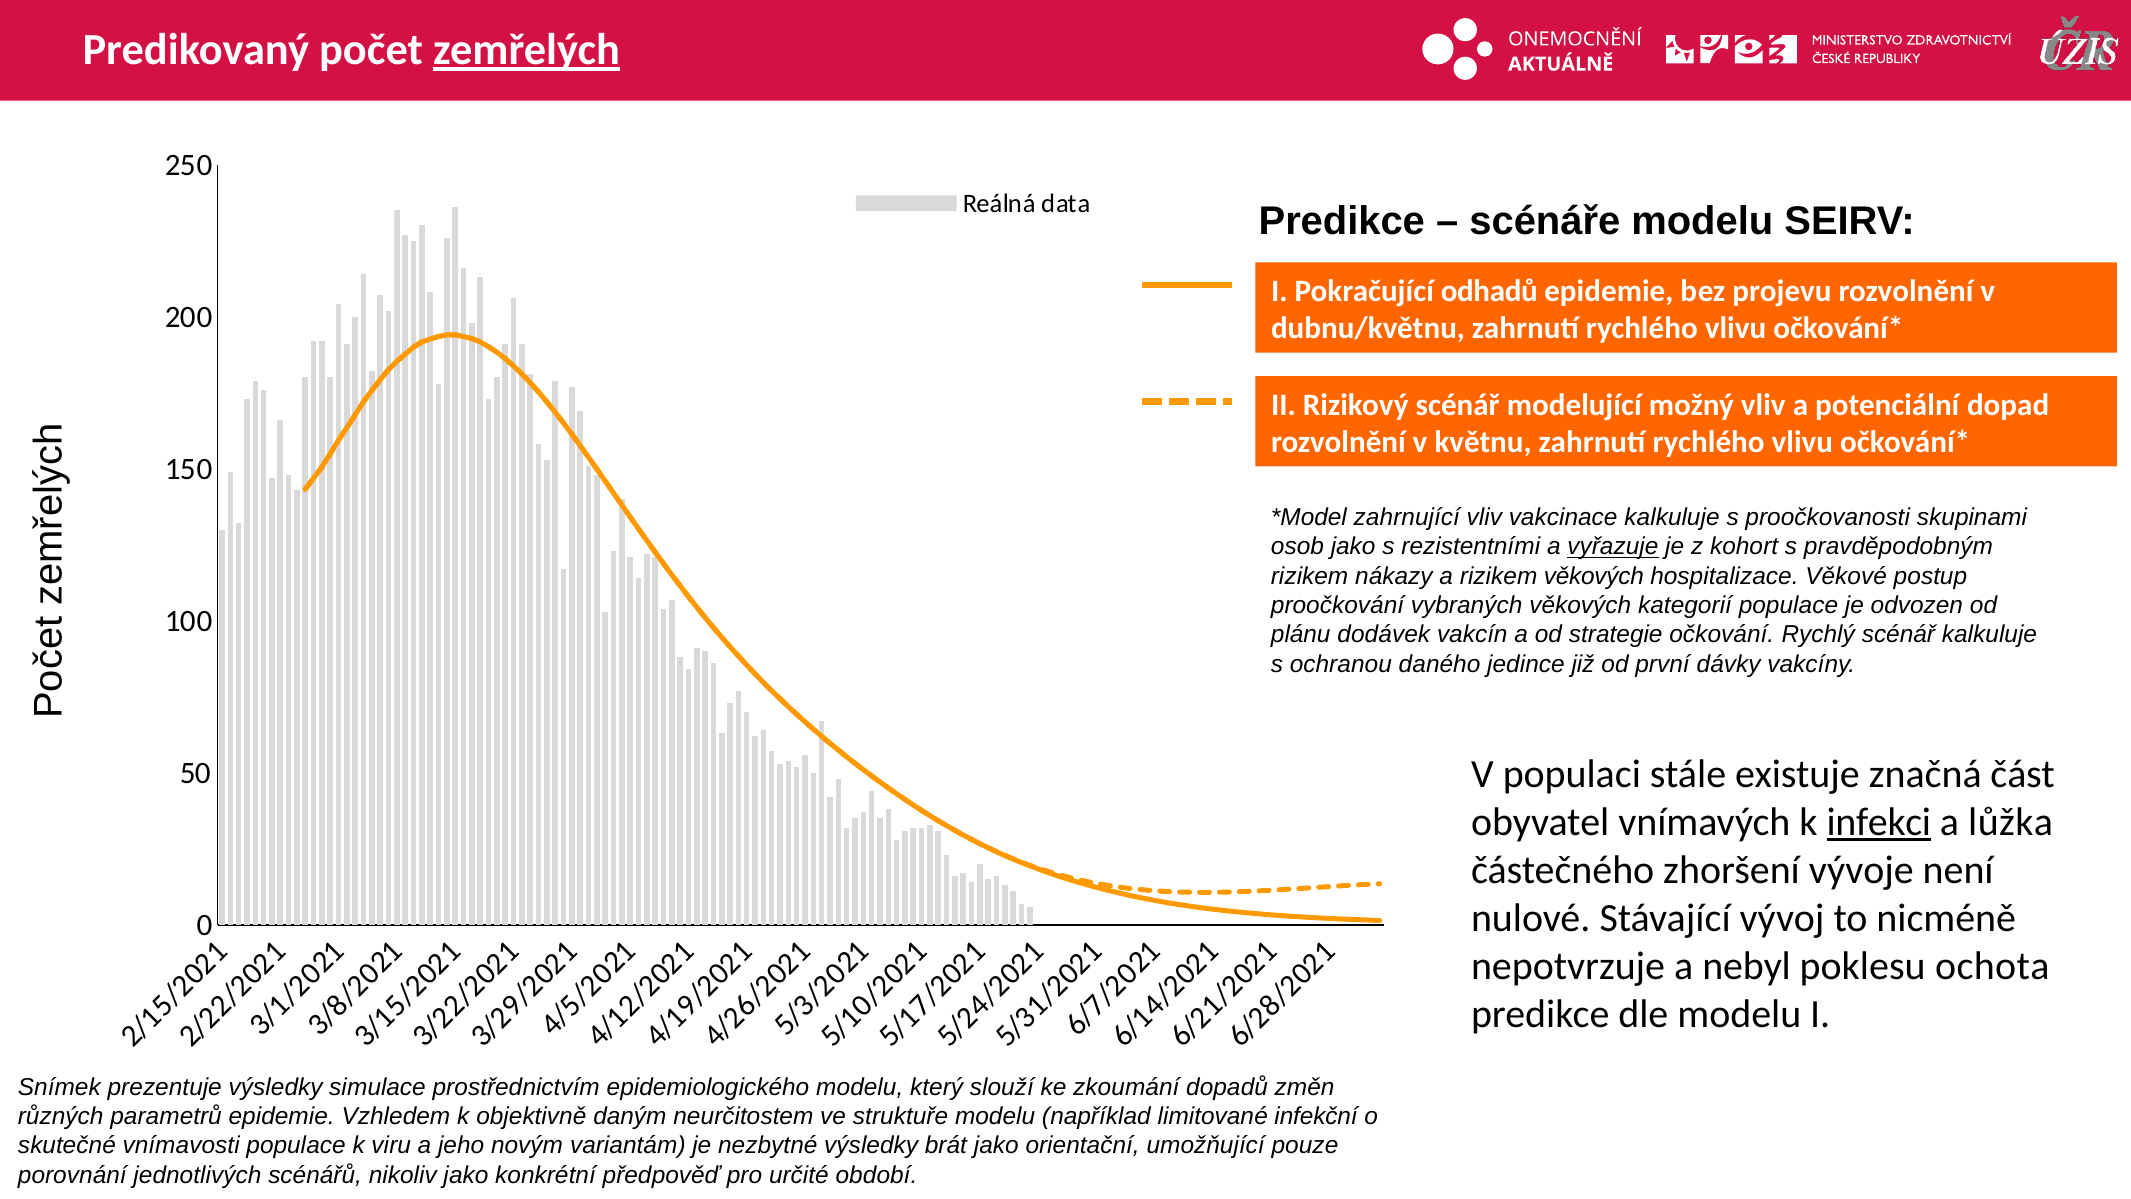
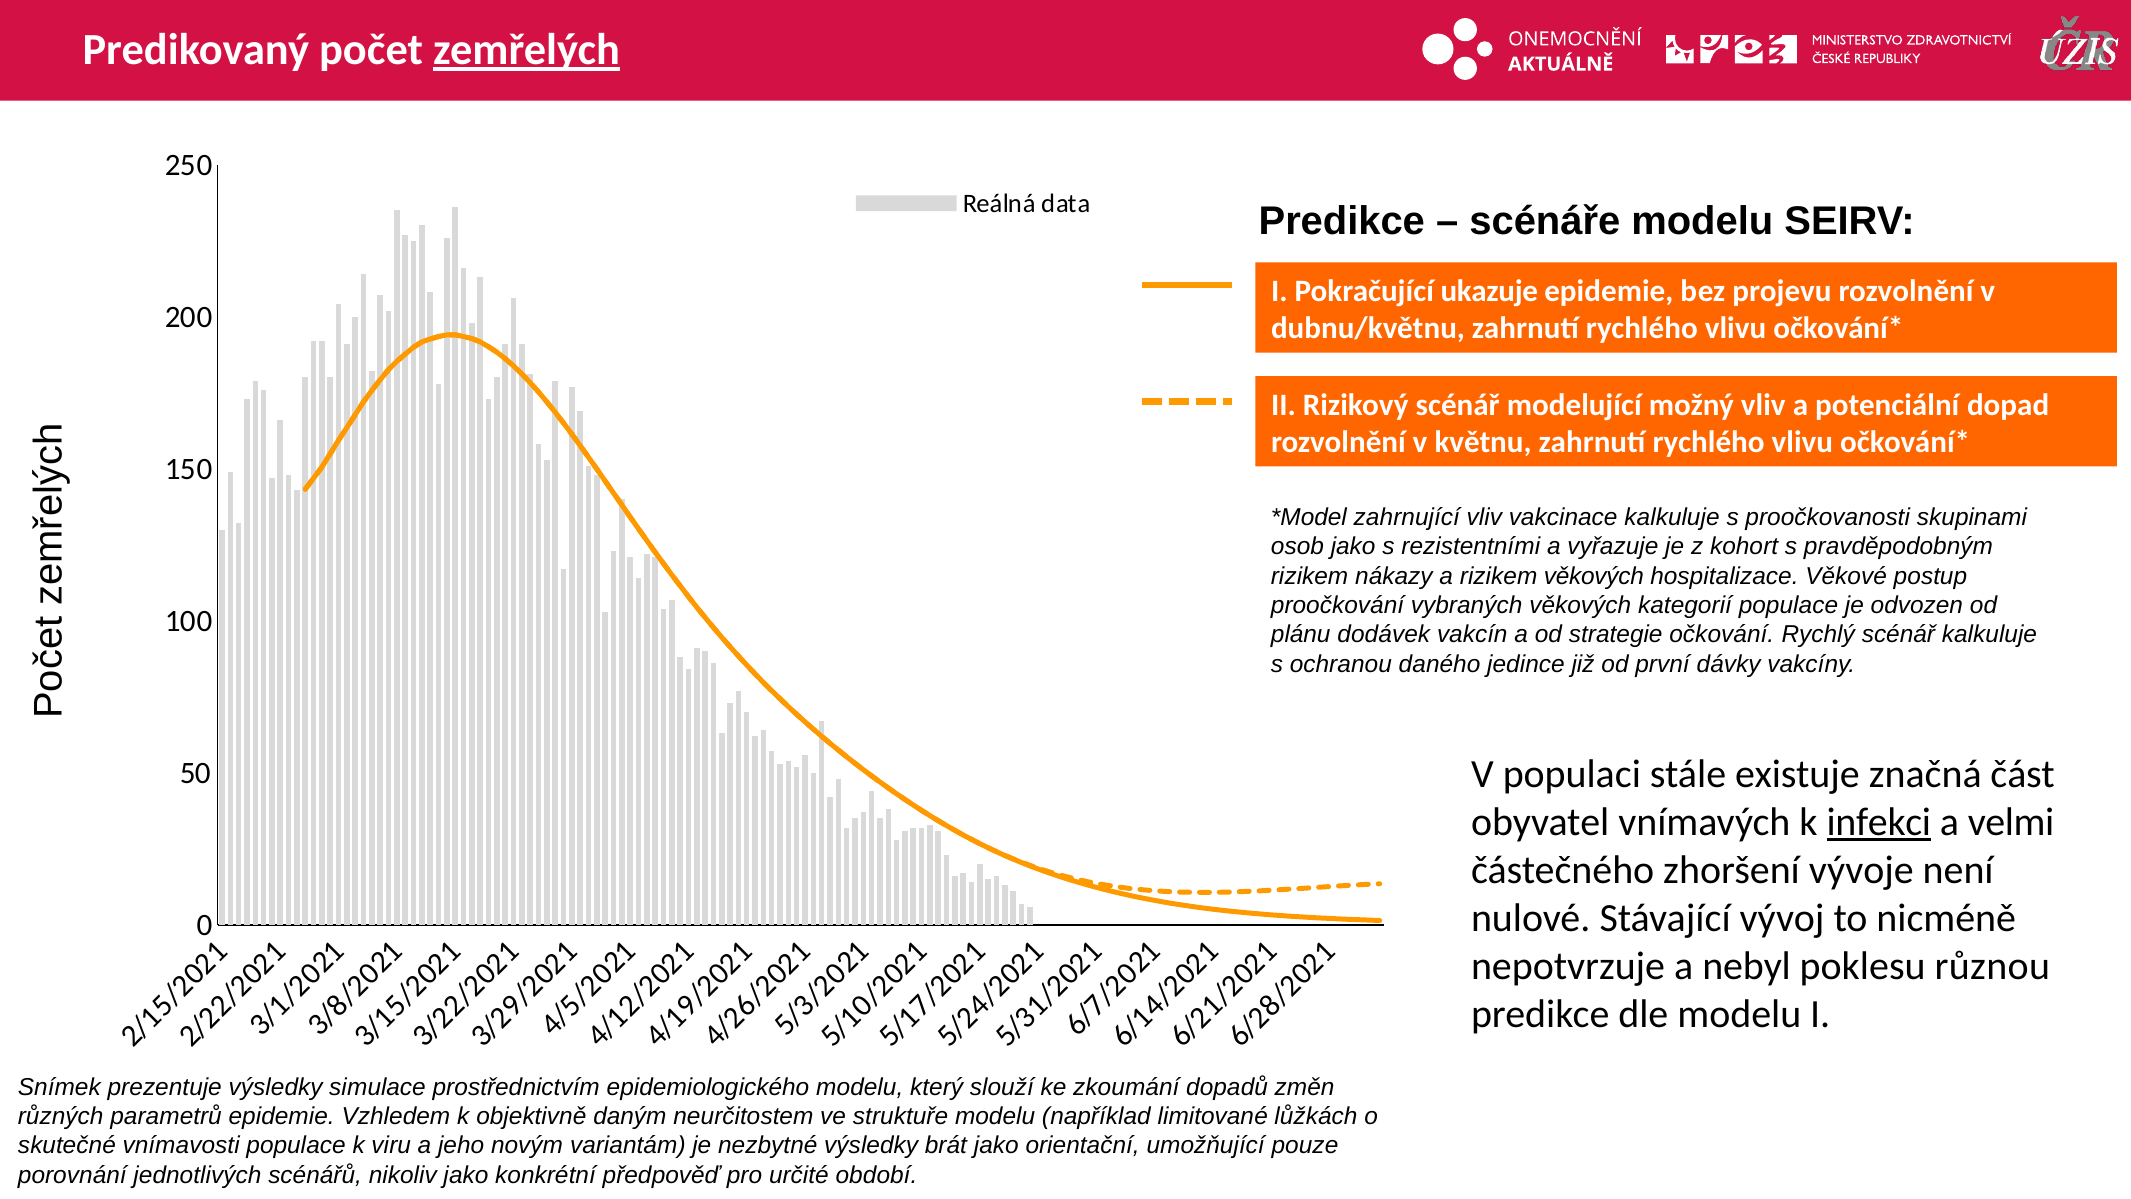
odhadů: odhadů -> ukazuje (1489, 291)
vyřazuje underline: present -> none (1613, 547)
lůžka: lůžka -> velmi (2011, 822)
ochota: ochota -> různou (1992, 966)
infekční: infekční -> lůžkách (1316, 1116)
